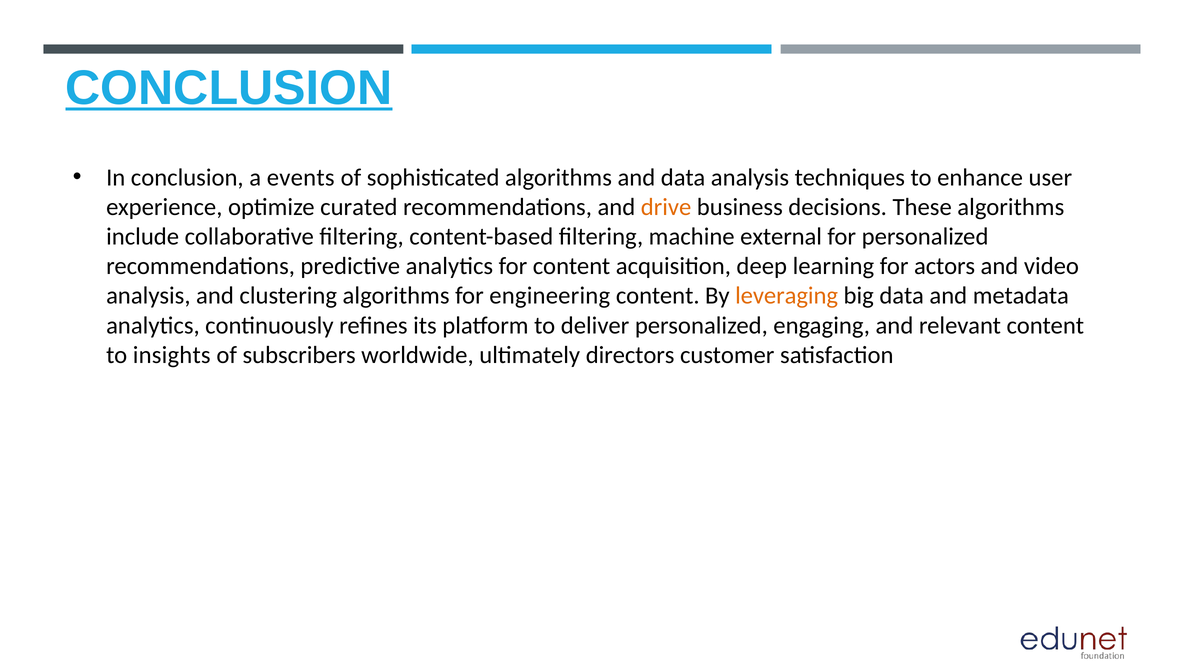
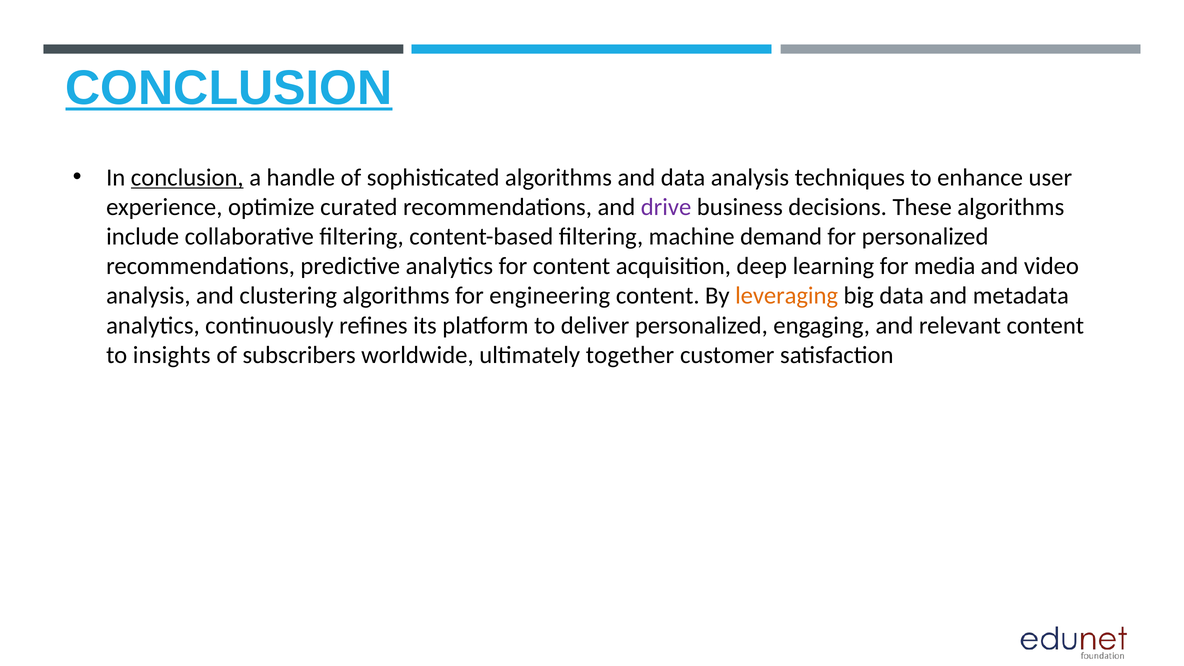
conclusion underline: none -> present (187, 177)
events: events -> handle (301, 177)
drive colour: orange -> purple (666, 207)
external: external -> demand (781, 237)
actors: actors -> media (945, 266)
directors: directors -> together (630, 355)
